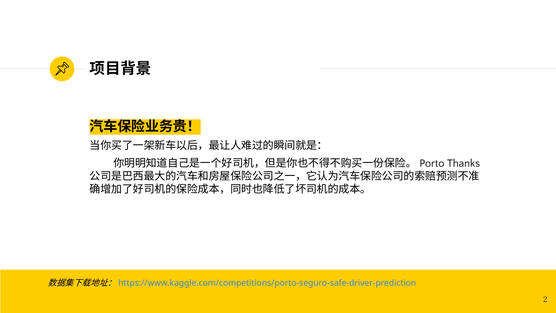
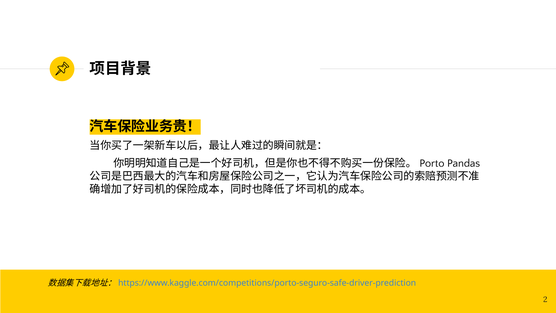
Thanks: Thanks -> Pandas (464, 163)
